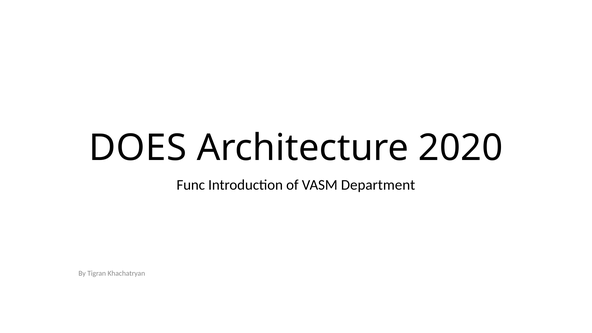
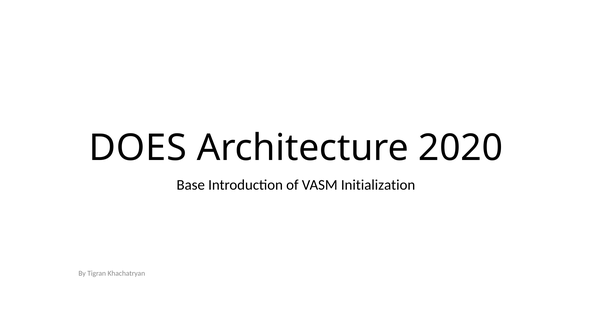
Func: Func -> Base (191, 185)
Department: Department -> Initialization (378, 185)
